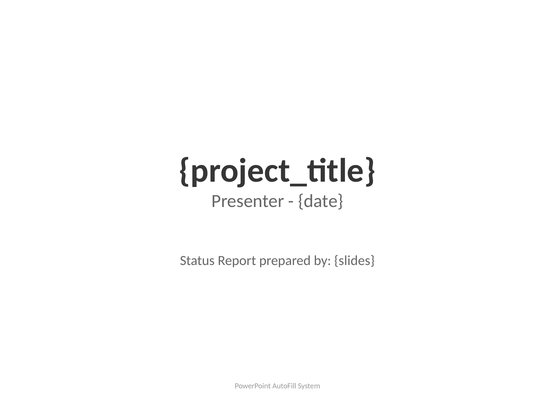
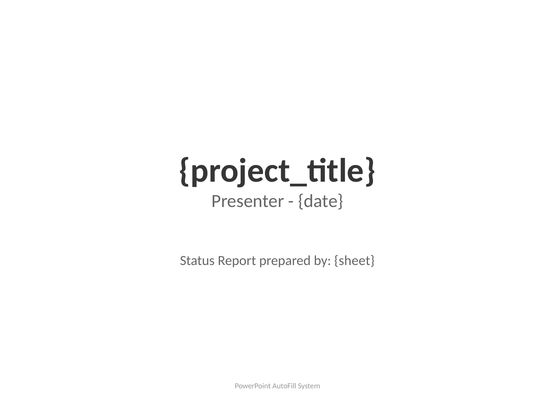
slides: slides -> sheet (354, 261)
